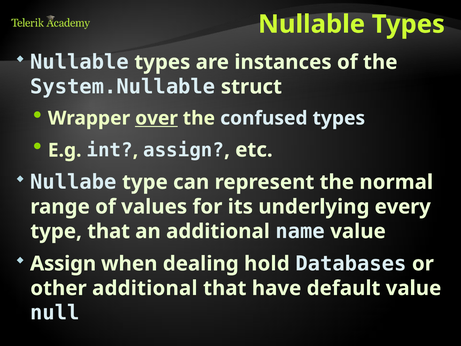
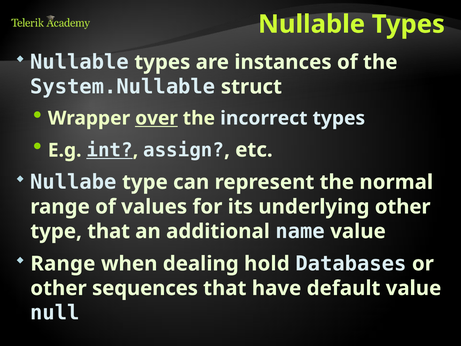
confused: confused -> incorrect (264, 118)
int underline: none -> present (110, 150)
underlying every: every -> other (403, 207)
Assign: Assign -> Range (63, 263)
other additional: additional -> sequences (145, 288)
